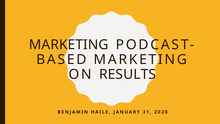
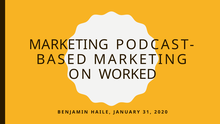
RESULTS: RESULTS -> WORKED (128, 74)
